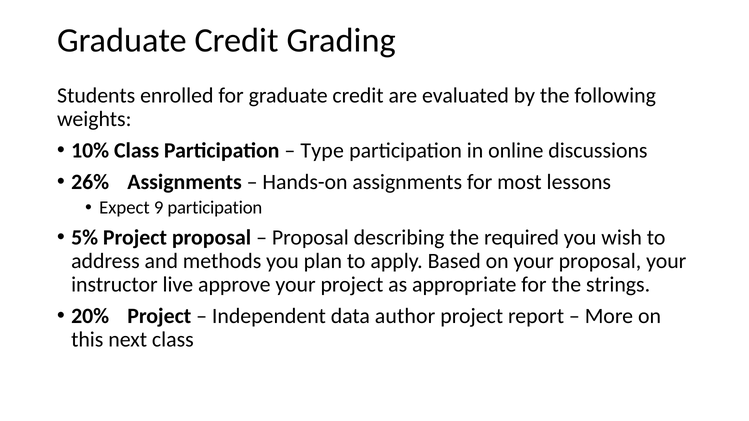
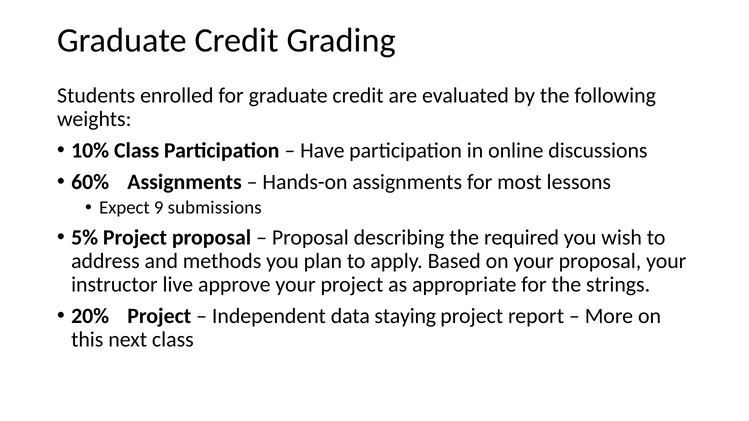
Type: Type -> Have (322, 151)
26%: 26% -> 60% (90, 182)
9 participation: participation -> submissions (215, 208)
author: author -> staying (405, 316)
